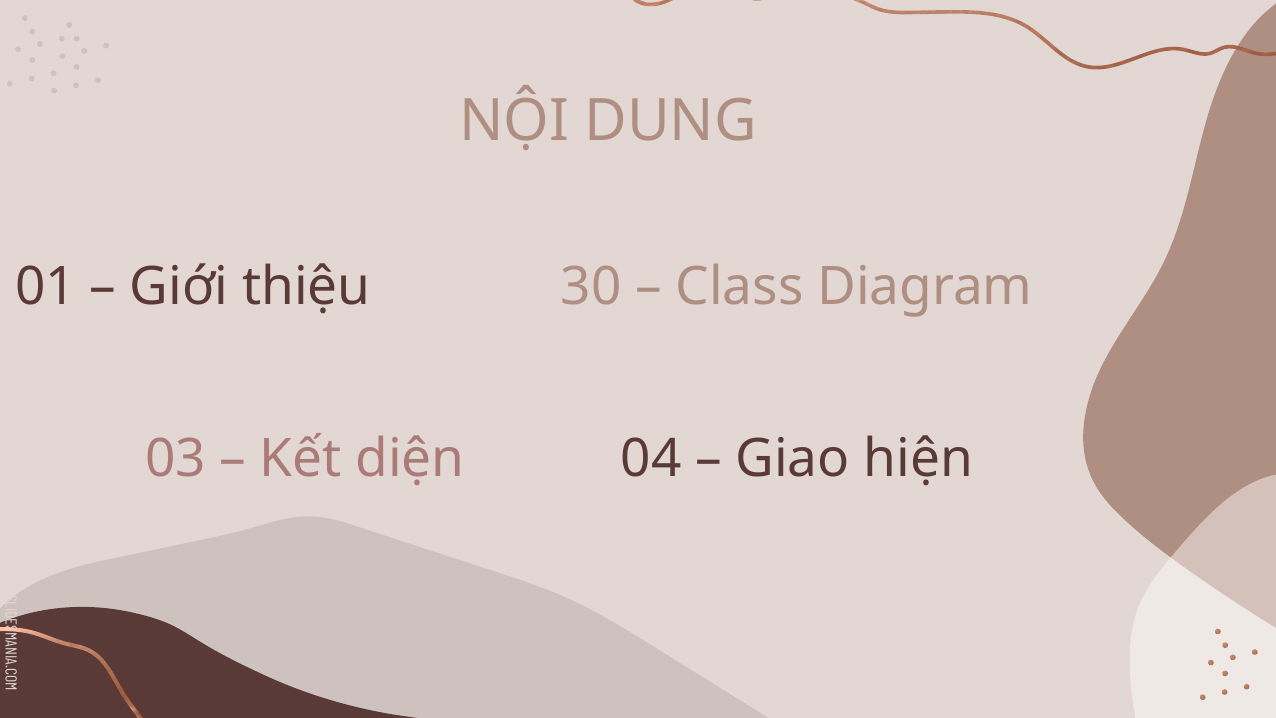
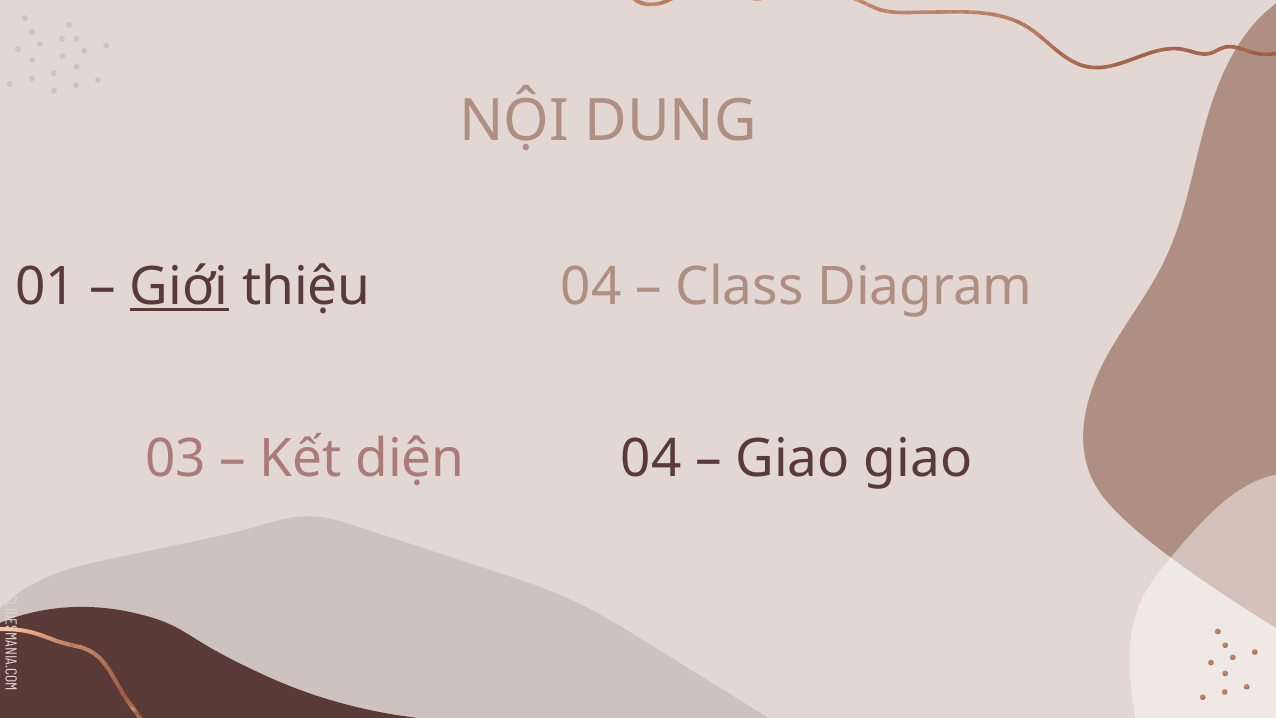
Giới underline: none -> present (179, 286)
thiệu 30: 30 -> 04 (591, 286)
Giao hiện: hiện -> giao (918, 459)
